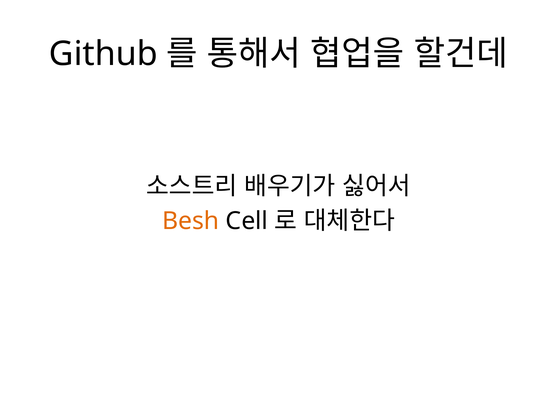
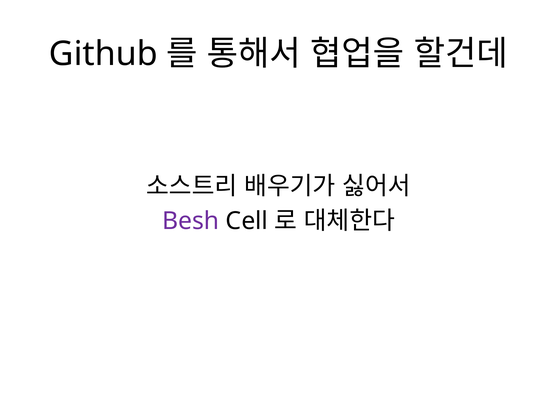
Besh colour: orange -> purple (191, 221)
